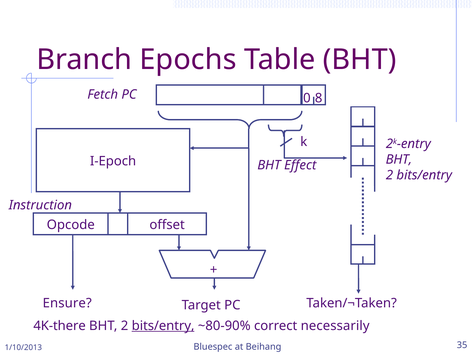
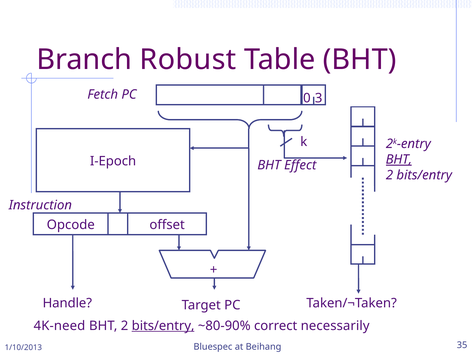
Epochs: Epochs -> Robust (188, 60)
8: 8 -> 3 (319, 98)
BHT underline: none -> present (399, 160)
Ensure: Ensure -> Handle (67, 303)
4K-there: 4K-there -> 4K-need (59, 326)
